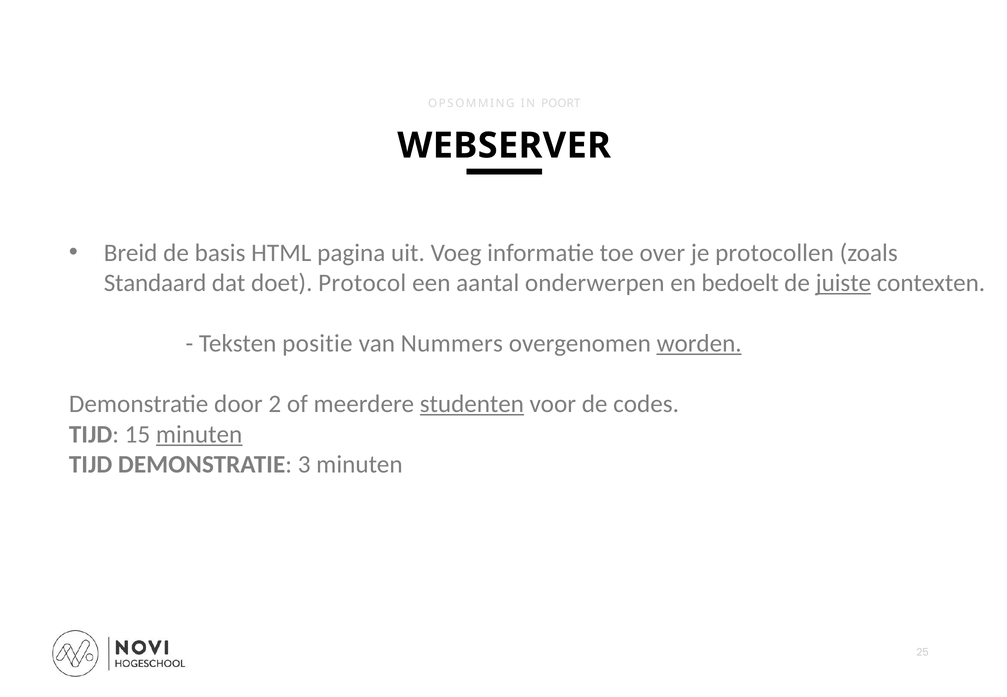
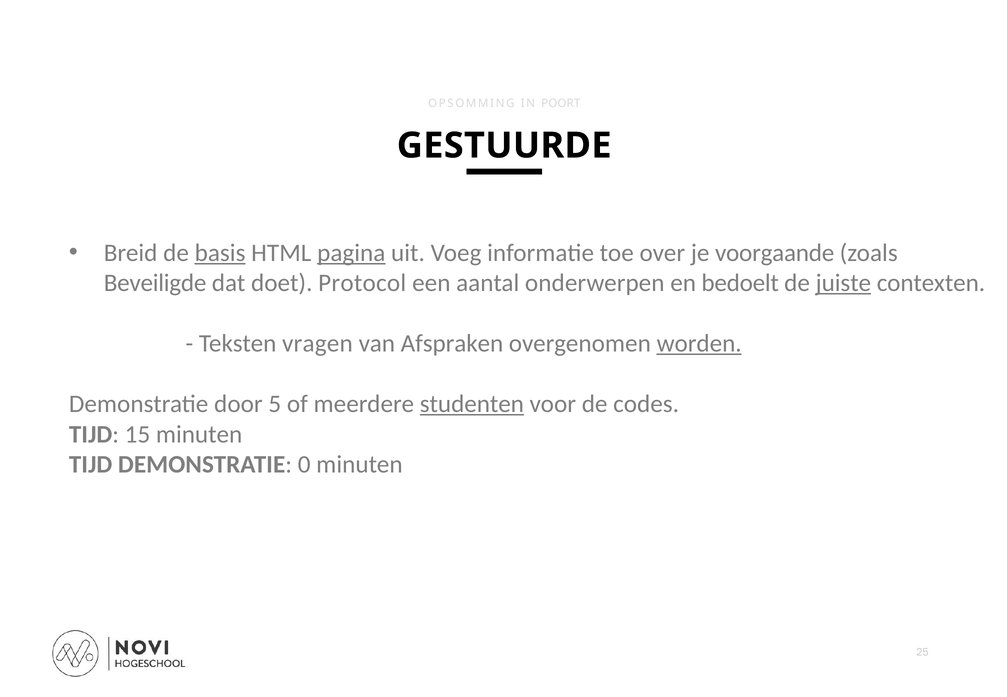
WEBSERVER: WEBSERVER -> GESTUURDE (504, 146)
basis underline: none -> present (220, 253)
pagina underline: none -> present (351, 253)
protocollen: protocollen -> voorgaande (775, 253)
Standaard: Standaard -> Beveiligde (155, 283)
positie: positie -> vragen (317, 344)
Nummers: Nummers -> Afspraken (452, 344)
2: 2 -> 5 (275, 404)
minuten underline: present -> none (199, 434)
3: 3 -> 0 (304, 465)
